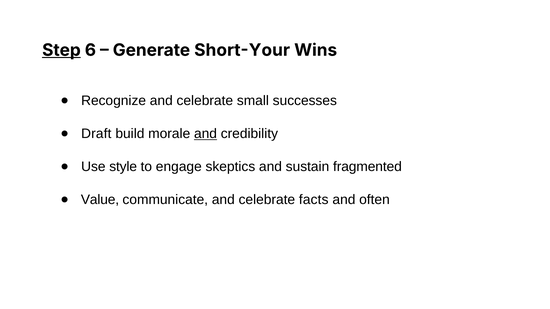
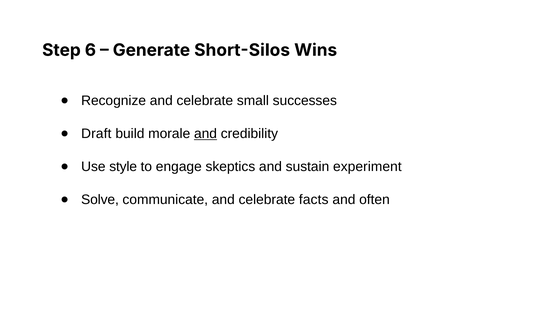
Step underline: present -> none (61, 50)
Short-Your: Short-Your -> Short-Silos (242, 50)
fragmented: fragmented -> experiment (367, 167)
Value: Value -> Solve (100, 200)
